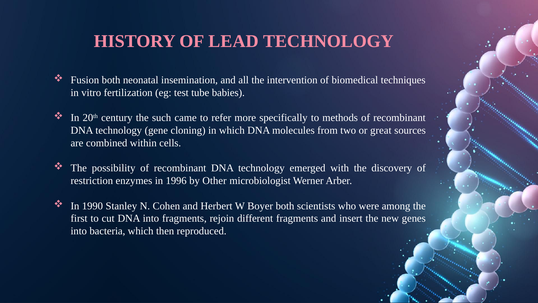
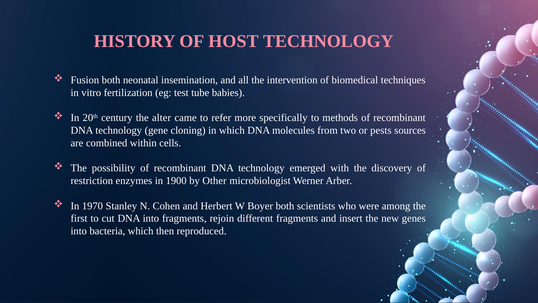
LEAD: LEAD -> HOST (233, 41)
such: such -> alter (162, 118)
great: great -> pests (381, 130)
1996: 1996 -> 1900 (176, 181)
1990: 1990 -> 1970 (92, 206)
